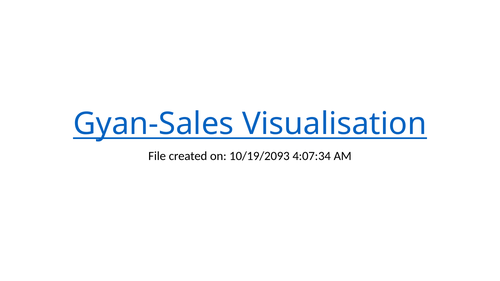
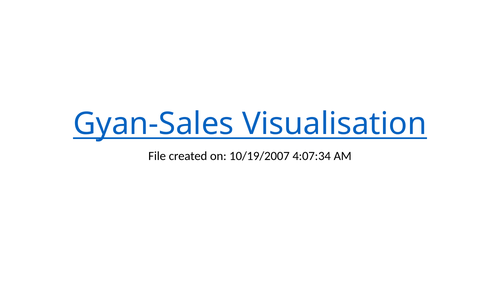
10/19/2093: 10/19/2093 -> 10/19/2007 (259, 156)
